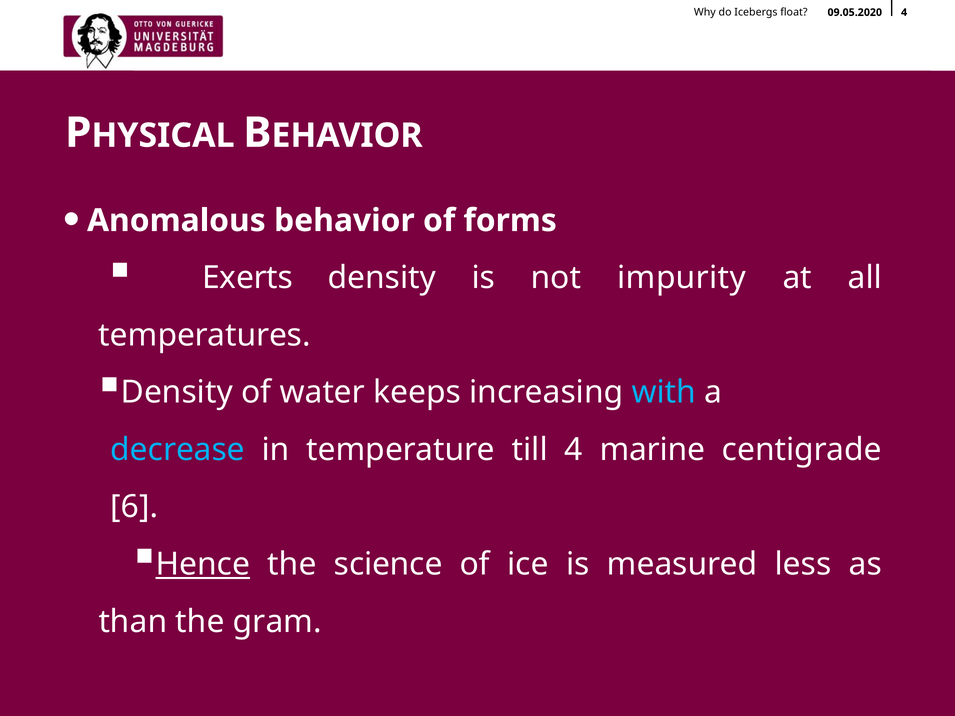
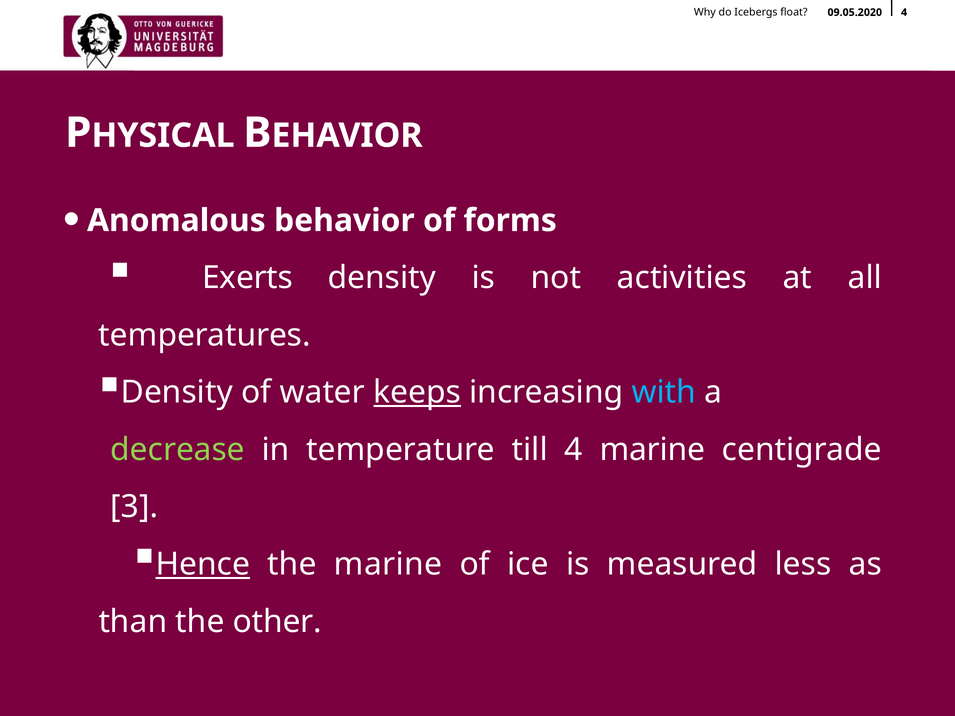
impurity: impurity -> activities (682, 278)
keeps underline: none -> present (417, 393)
decrease colour: light blue -> light green (178, 450)
6: 6 -> 3 (134, 507)
the science: science -> marine (388, 564)
gram: gram -> other (277, 622)
